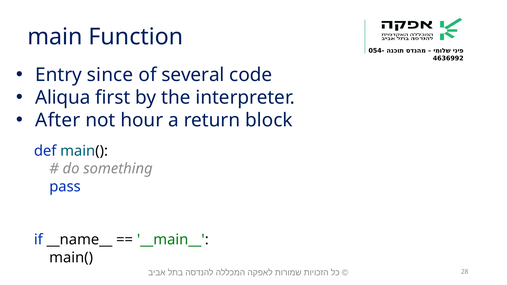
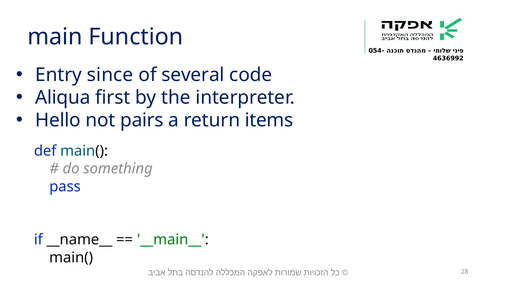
After: After -> Hello (58, 120)
hour: hour -> pairs (142, 120)
block: block -> items (269, 120)
